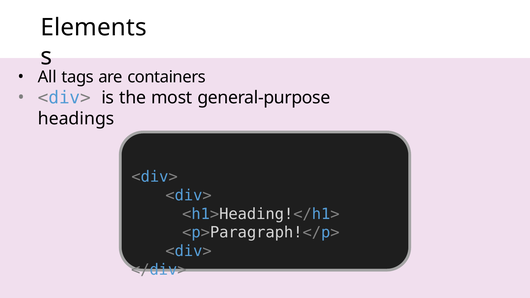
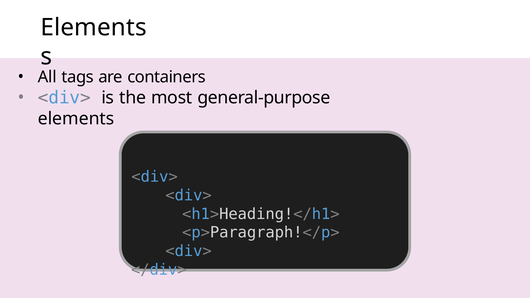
headings: headings -> elements (76, 119)
